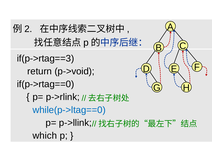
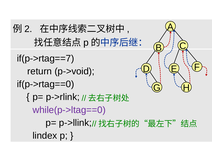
if(p->rtag==3: if(p->rtag==3 -> if(p->rtag==7 (46, 58)
while(p->ltag==0 colour: blue -> purple (69, 110)
which: which -> lindex (45, 136)
